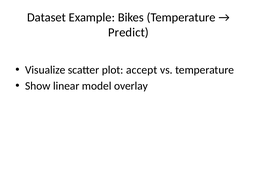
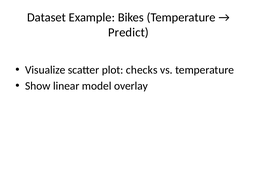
accept: accept -> checks (142, 70)
